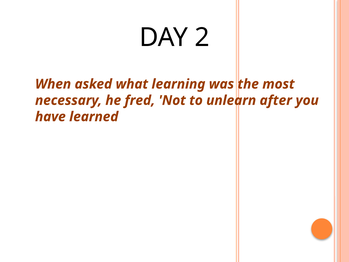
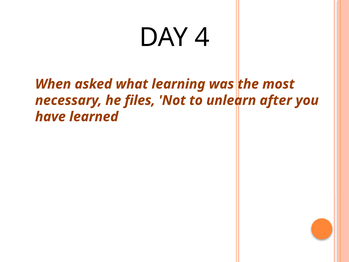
2: 2 -> 4 (202, 37)
fred: fred -> files (140, 100)
